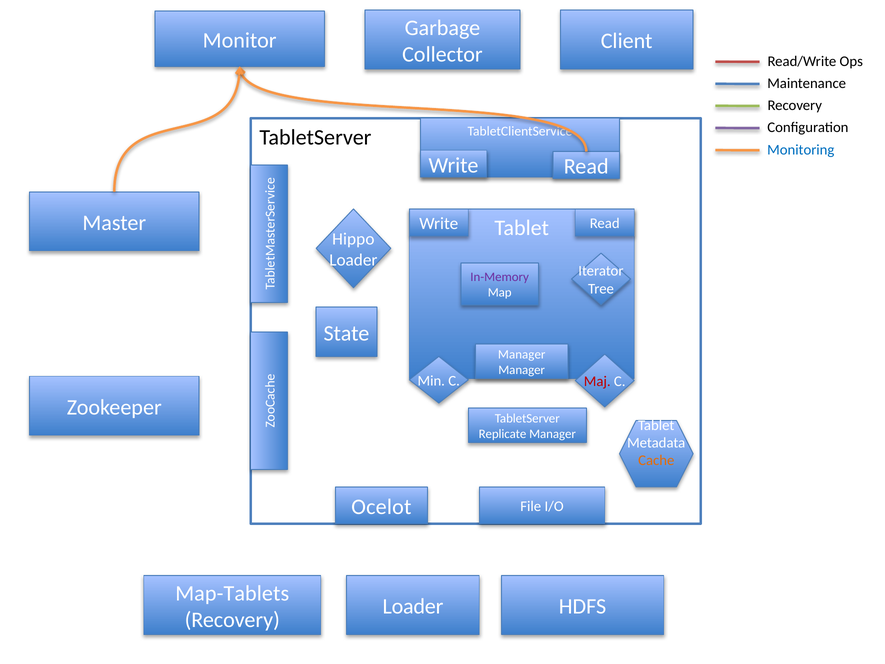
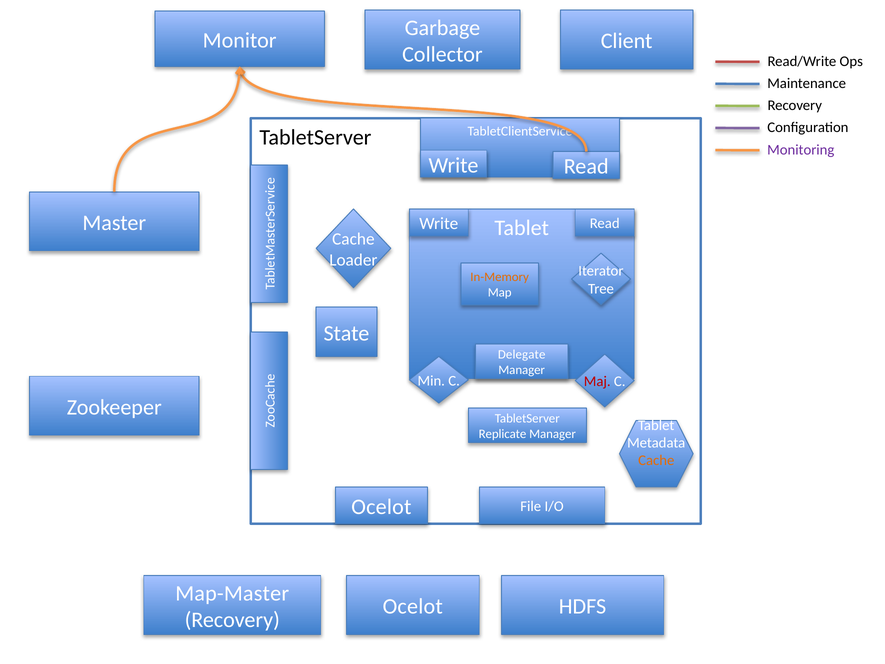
Monitoring colour: blue -> purple (801, 150)
Hippo: Hippo -> Cache (353, 239)
In-Memory colour: purple -> orange (500, 277)
Manager: Manager -> Delegate (522, 354)
Map-Tablets: Map-Tablets -> Map-Master (232, 593)
Loader: Loader -> Ocelot (413, 606)
